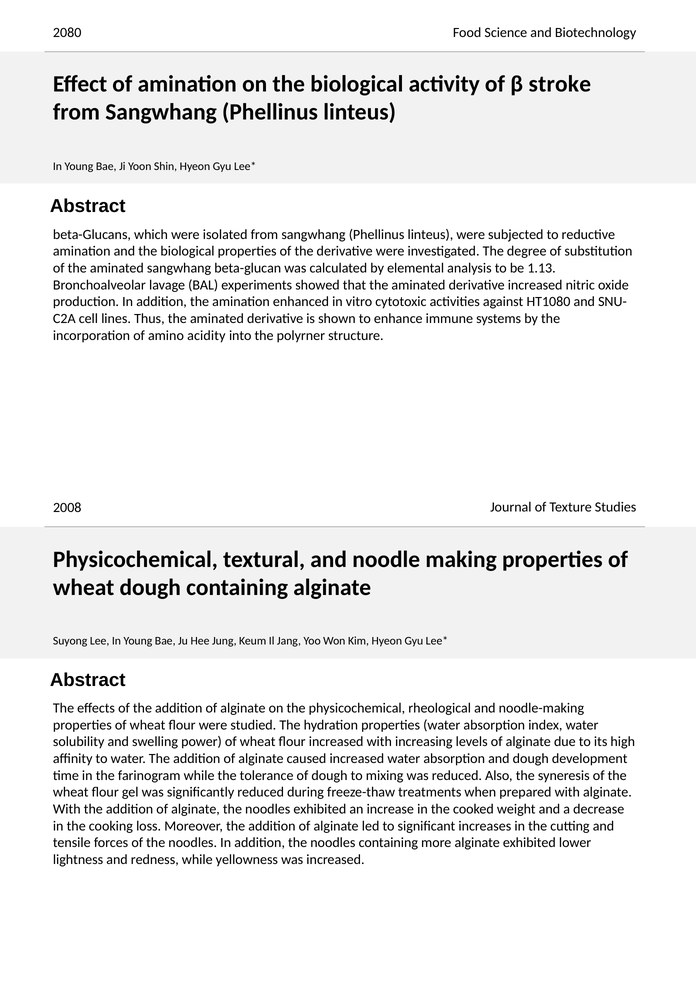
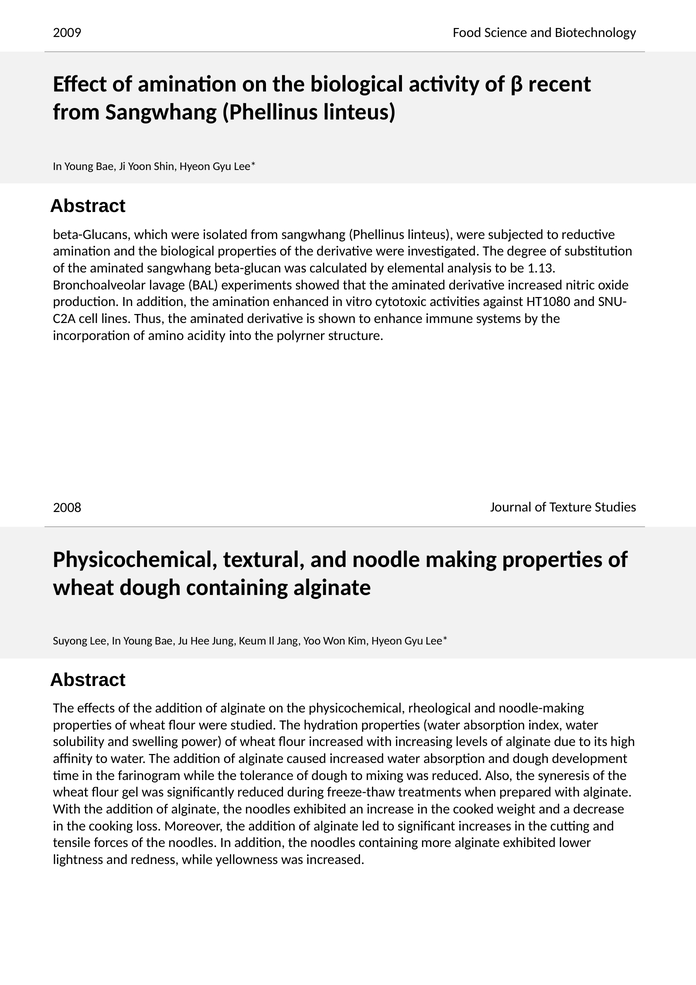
2080: 2080 -> 2009 (67, 33)
stroke: stroke -> recent (560, 84)
